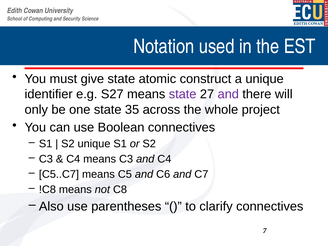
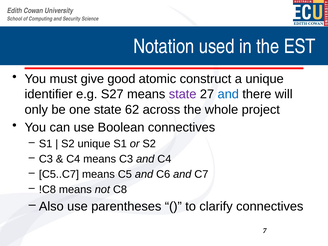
give state: state -> good (121, 79)
and colour: purple -> blue (228, 94)
35: 35 -> 62 (132, 110)
